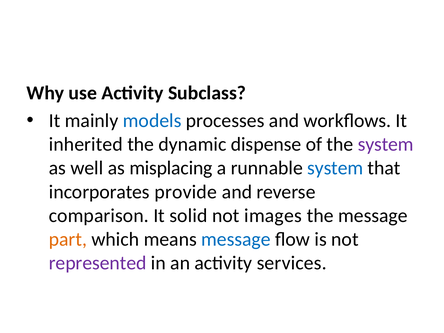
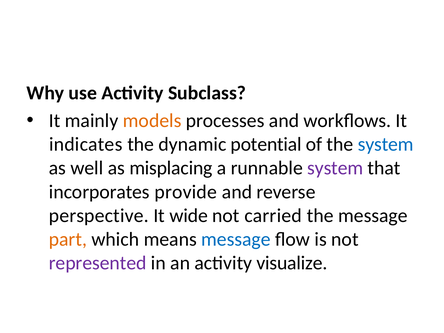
models colour: blue -> orange (152, 121)
inherited: inherited -> indicates (86, 144)
dispense: dispense -> potential (266, 144)
system colour: purple -> blue (386, 144)
system colour: blue -> purple (335, 168)
comparison: comparison -> perspective (99, 216)
solid: solid -> wide (189, 216)
images: images -> carried (273, 216)
services: services -> visualize (292, 263)
